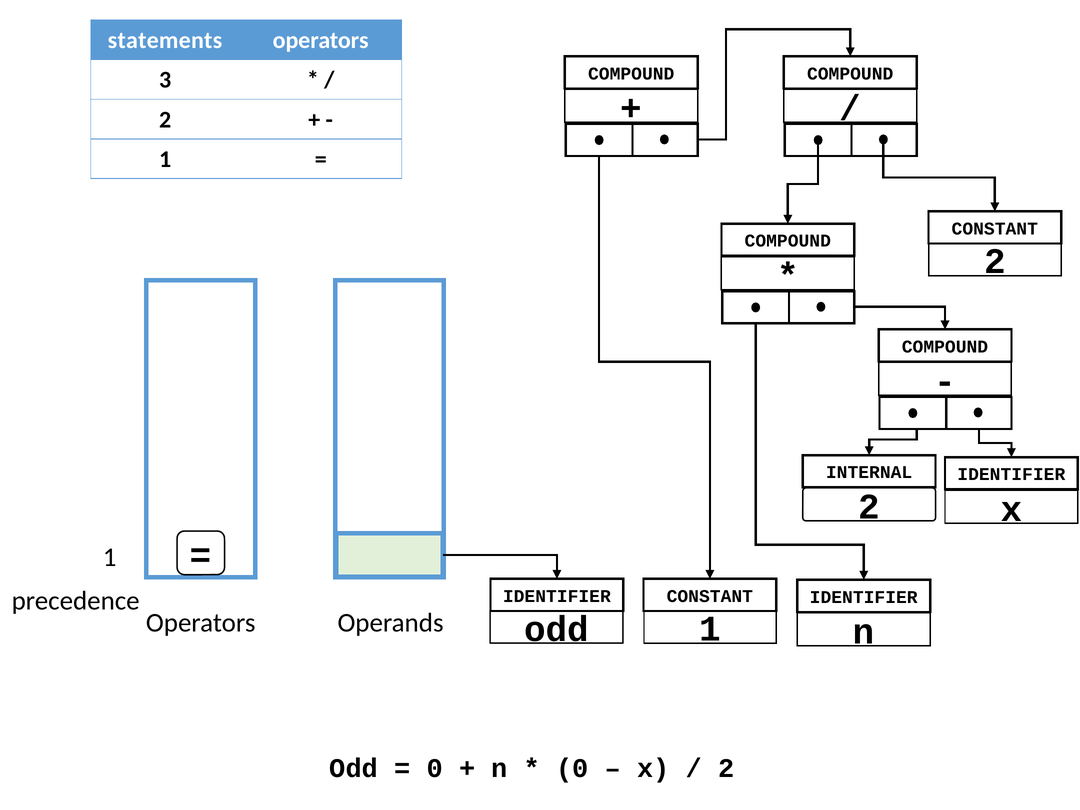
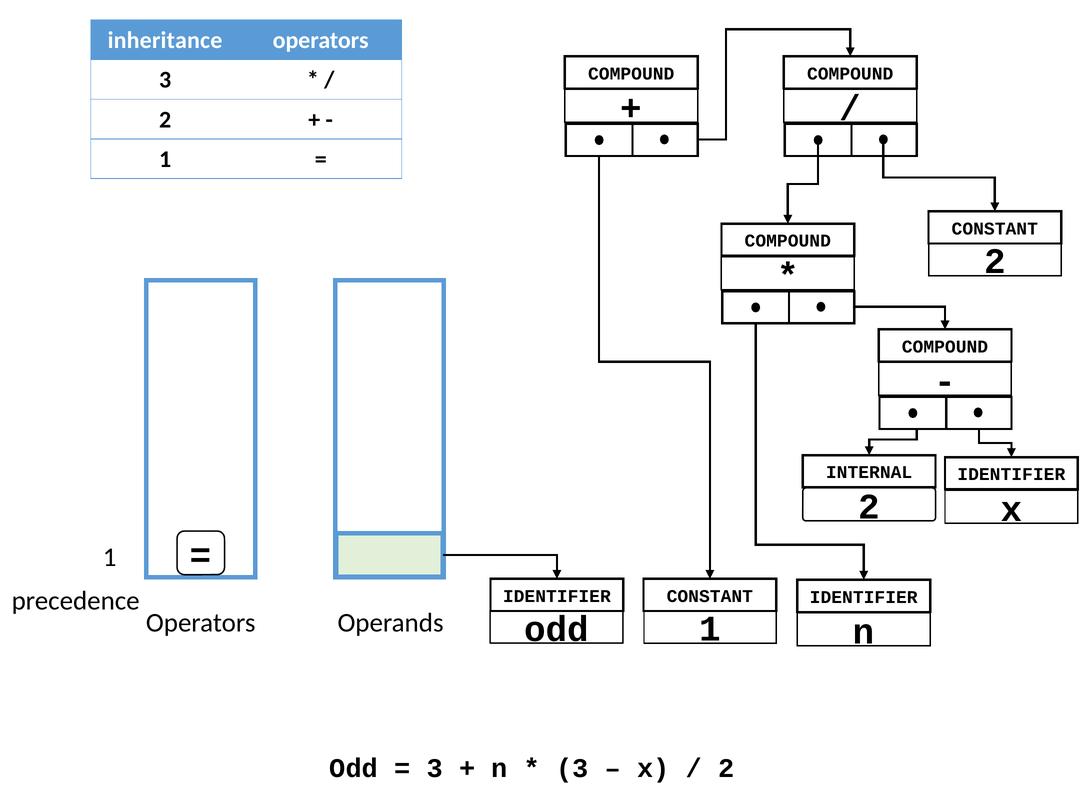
statements: statements -> inheritance (165, 40)
0: 0 -> 3 (435, 768)
0: 0 -> 3 (572, 768)
